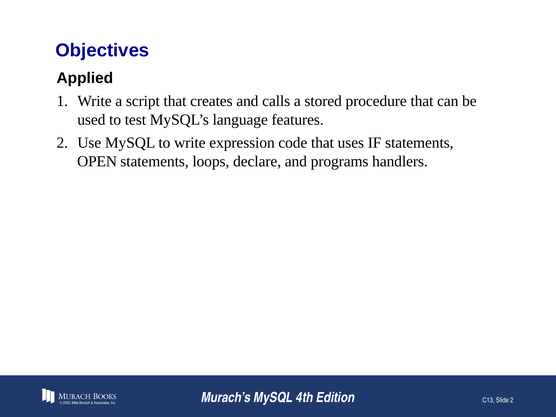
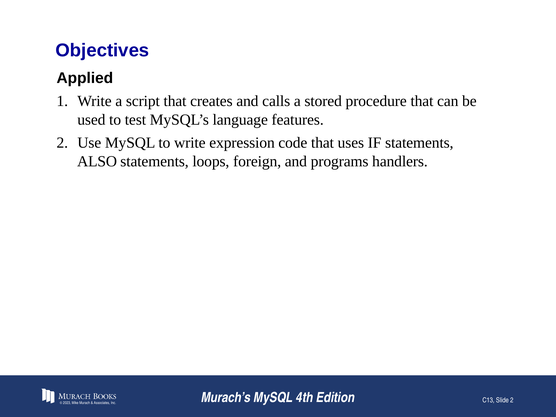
OPEN: OPEN -> ALSO (97, 161)
declare: declare -> foreign (257, 161)
